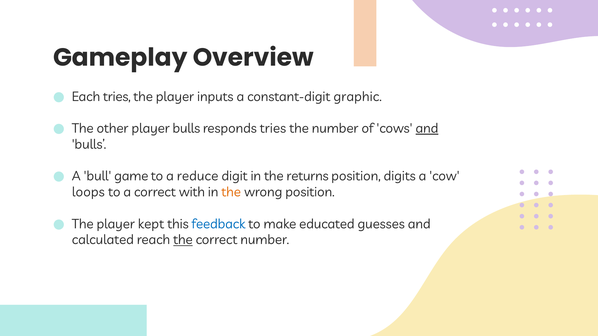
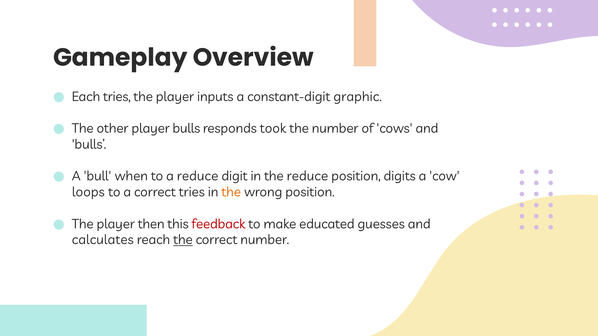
responds tries: tries -> took (273, 129)
and underline: present -> none (427, 129)
game: game -> when (131, 176)
the returns: returns -> reduce (307, 176)
correct with: with -> tries (192, 192)
kept: kept -> then (151, 224)
feedback colour: blue -> red (218, 224)
calculated: calculated -> calculates (103, 240)
